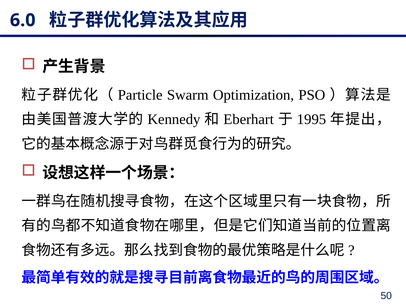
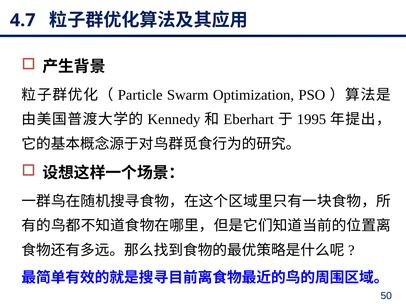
6.0: 6.0 -> 4.7 (23, 20)
